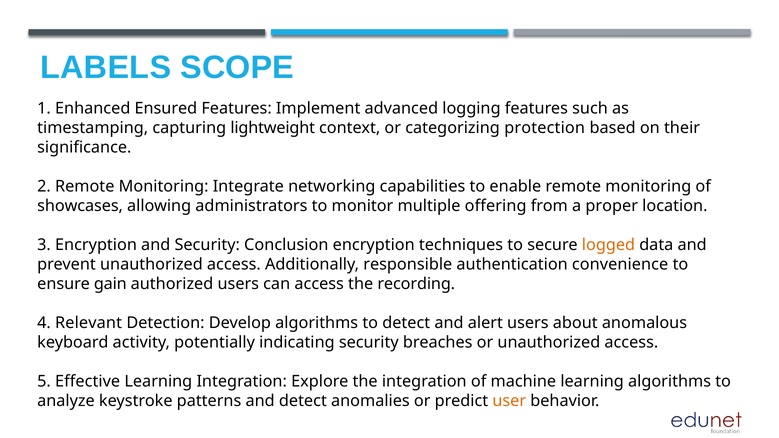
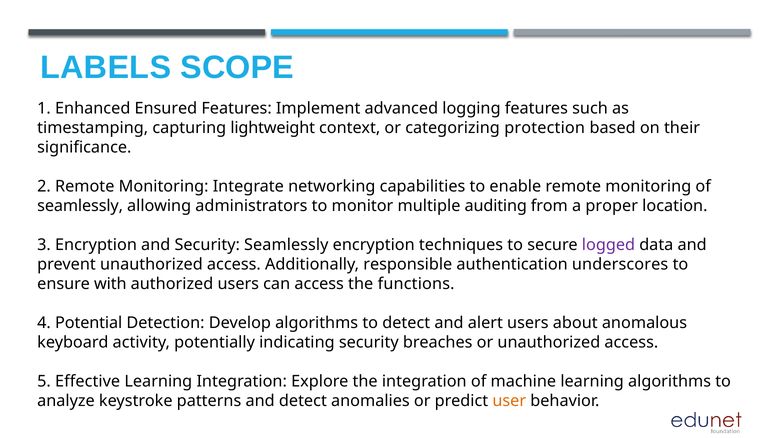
showcases: showcases -> seamlessly (80, 206)
offering: offering -> auditing (496, 206)
Security Conclusion: Conclusion -> Seamlessly (286, 245)
logged colour: orange -> purple (608, 245)
convenience: convenience -> underscores (620, 264)
gain: gain -> with (110, 284)
recording: recording -> functions (416, 284)
Relevant: Relevant -> Potential (89, 323)
